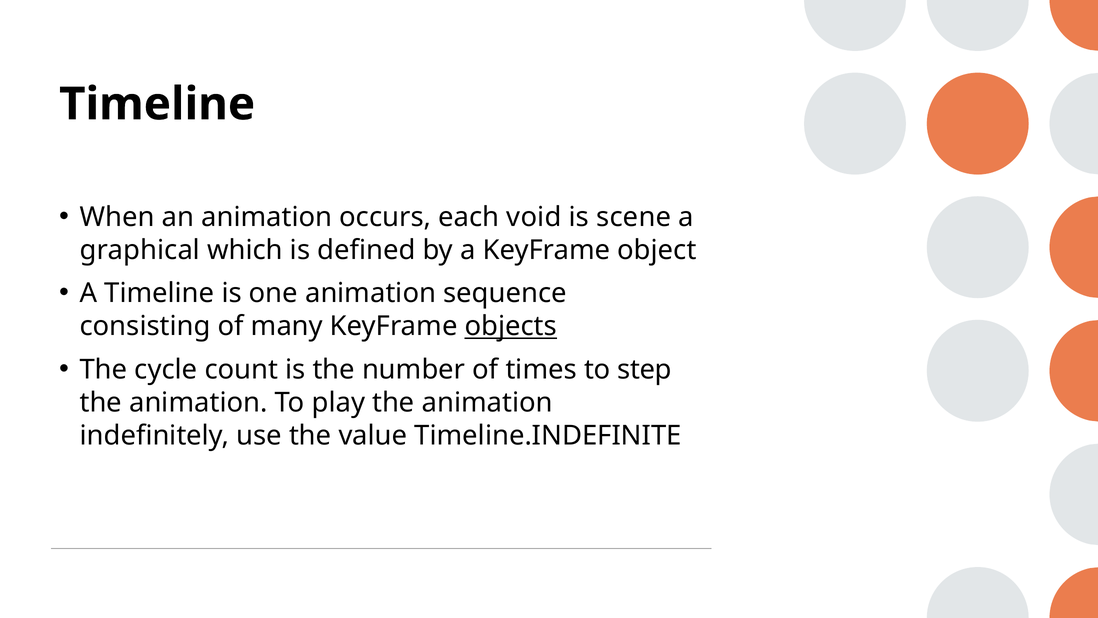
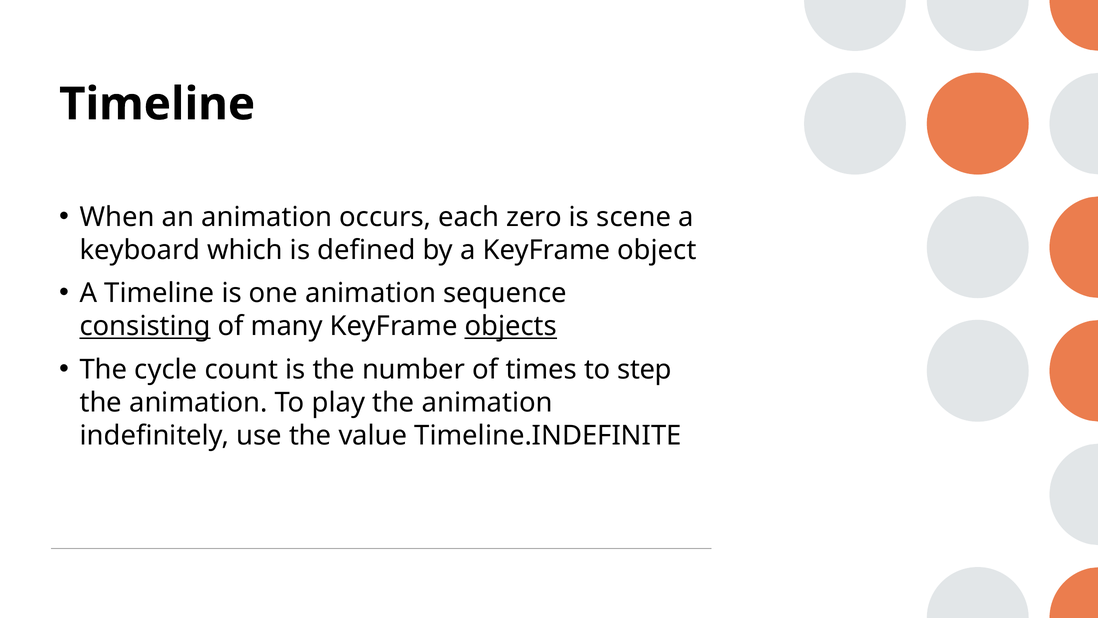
void: void -> zero (534, 217)
graphical: graphical -> keyboard (140, 250)
consisting underline: none -> present (145, 326)
